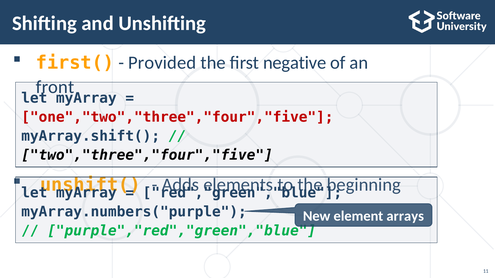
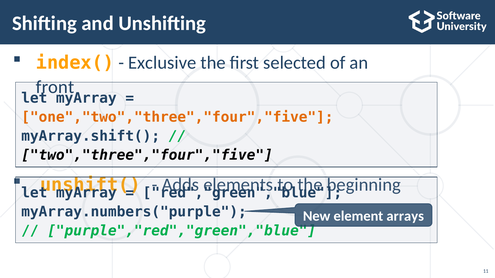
first(: first( -> index( (75, 63)
Provided: Provided -> Exclusive (162, 63)
negative: negative -> selected (295, 63)
one","two","three","four","five colour: red -> orange (177, 117)
